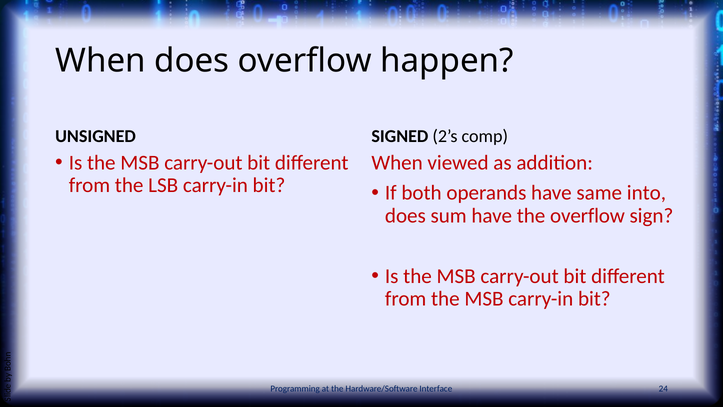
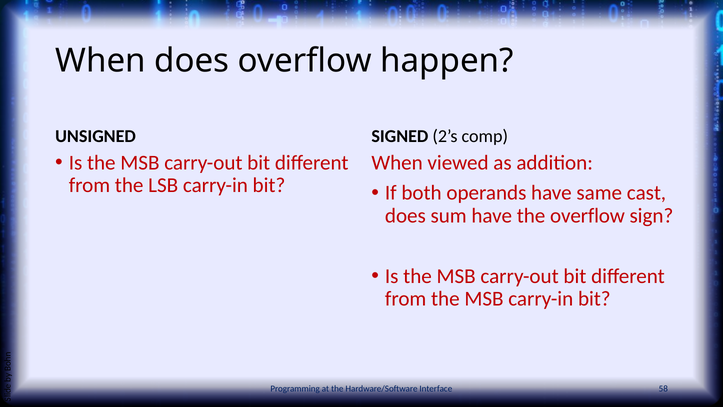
into: into -> cast (646, 193)
24: 24 -> 58 (663, 388)
